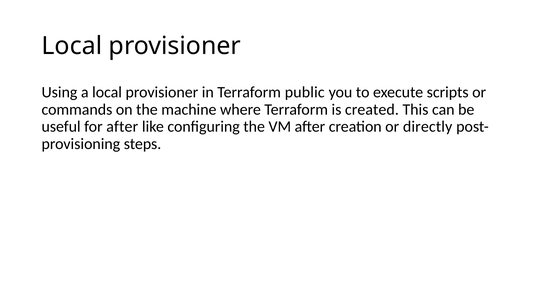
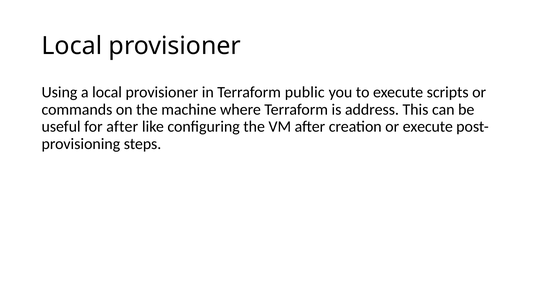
created: created -> address (372, 109)
or directly: directly -> execute (428, 126)
